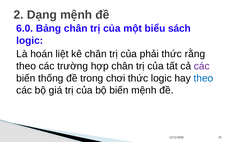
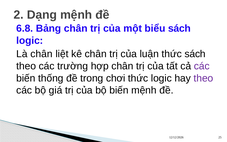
6.0: 6.0 -> 6.8 (25, 28)
Là hoán: hoán -> chân (42, 54)
phải: phải -> luận (149, 54)
thức rằng: rằng -> sách (195, 54)
theo colour: blue -> purple (203, 78)
